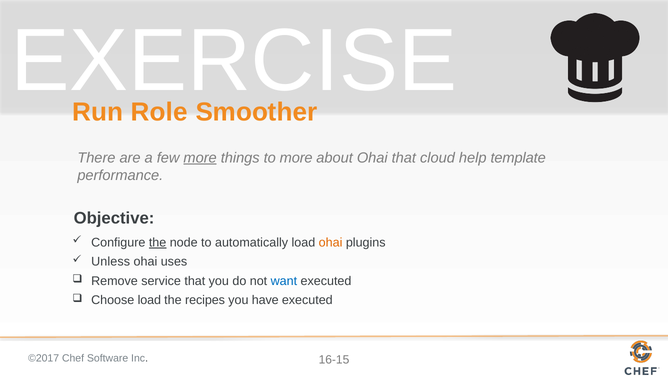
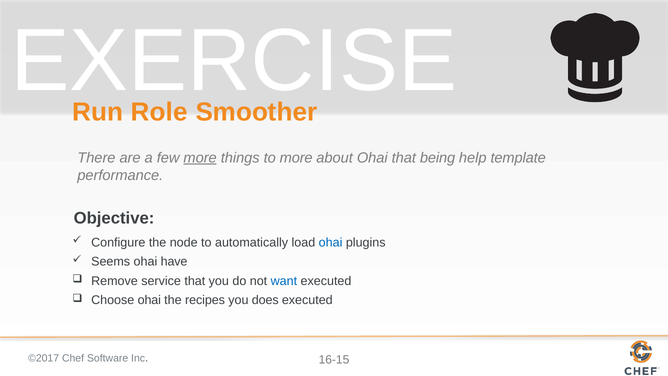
cloud: cloud -> being (438, 158)
the underline: present -> none (158, 242)
ohai colour: orange -> blue (331, 242)
Unless: Unless -> Seems (111, 262)
uses: uses -> have (174, 262)
Choose load: load -> ohai (149, 300)
have: have -> does (265, 300)
